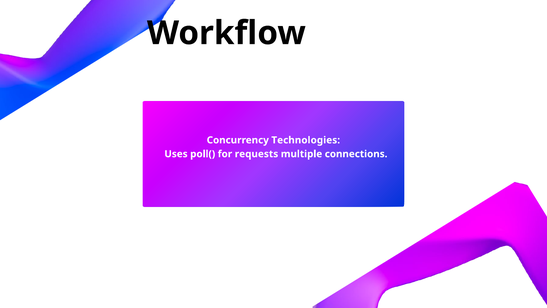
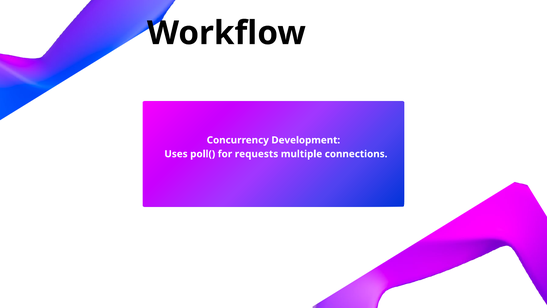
Technologies: Technologies -> Development (306, 140)
